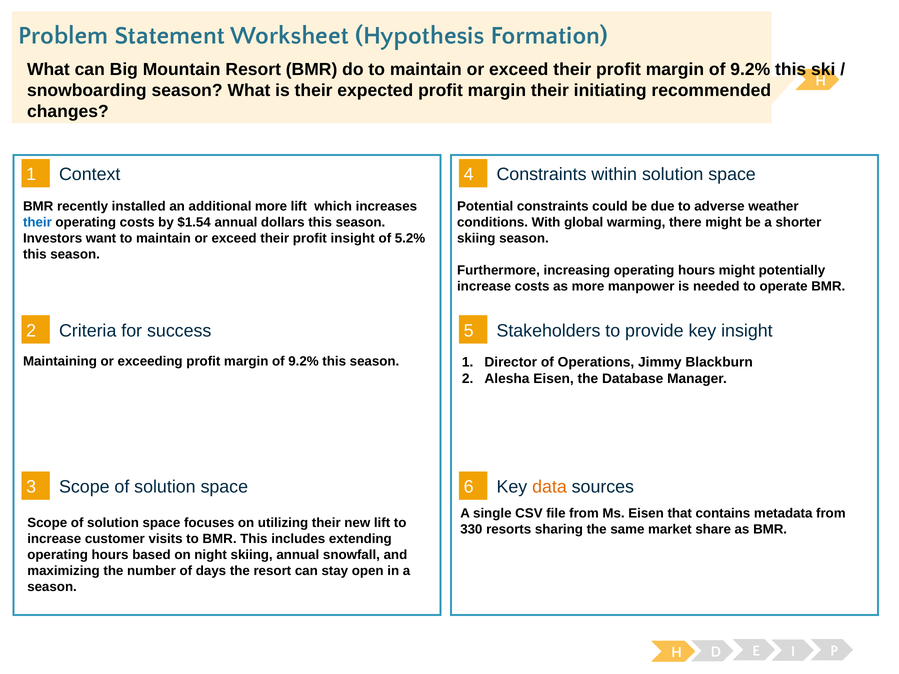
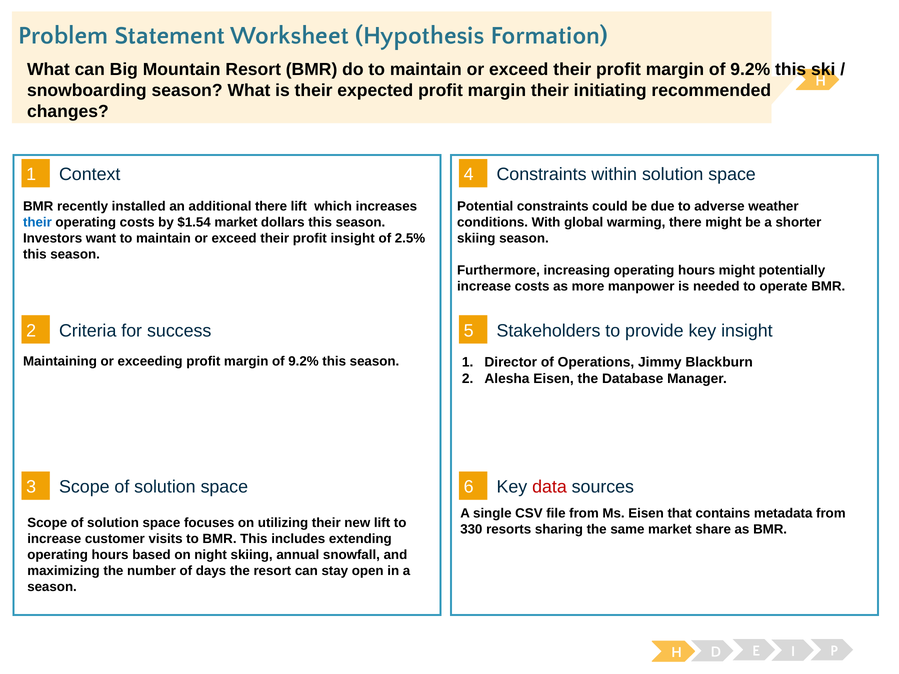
additional more: more -> there (271, 207)
$1.54 annual: annual -> market (236, 223)
5.2%: 5.2% -> 2.5% (410, 239)
data colour: orange -> red (549, 487)
